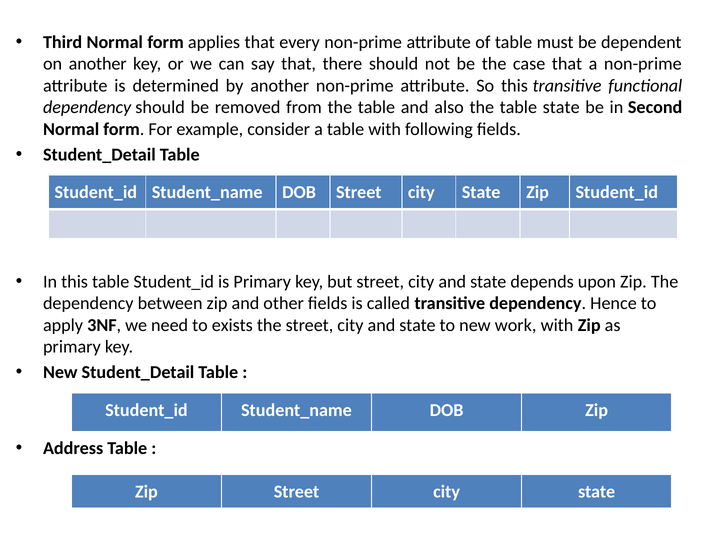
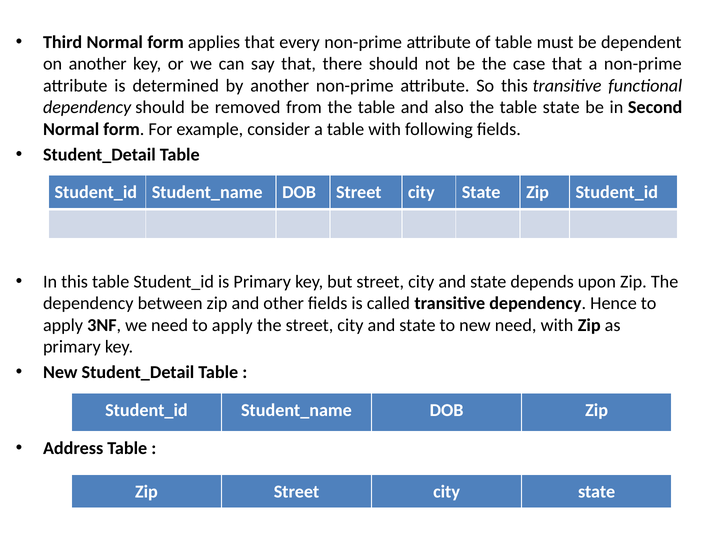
need to exists: exists -> apply (232, 325)
new work: work -> need (516, 325)
